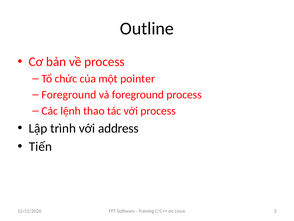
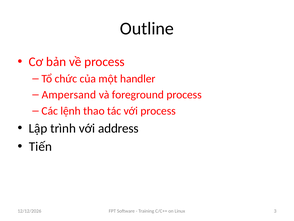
pointer: pointer -> handler (138, 79)
Foreground: Foreground -> Ampersand (69, 95)
